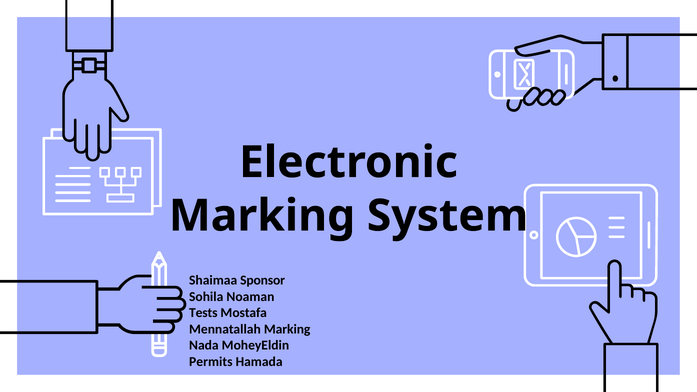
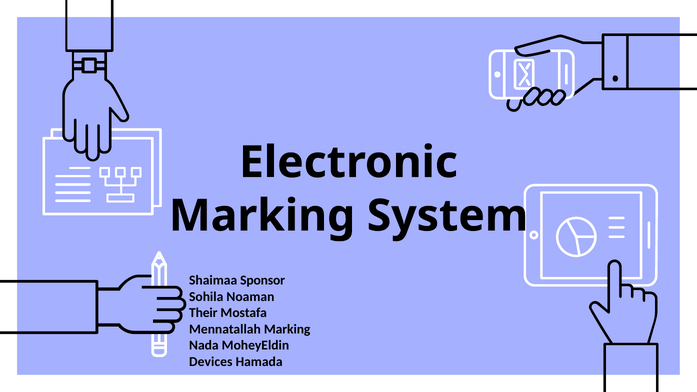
Tests: Tests -> Their (203, 313)
Permits: Permits -> Devices (211, 362)
